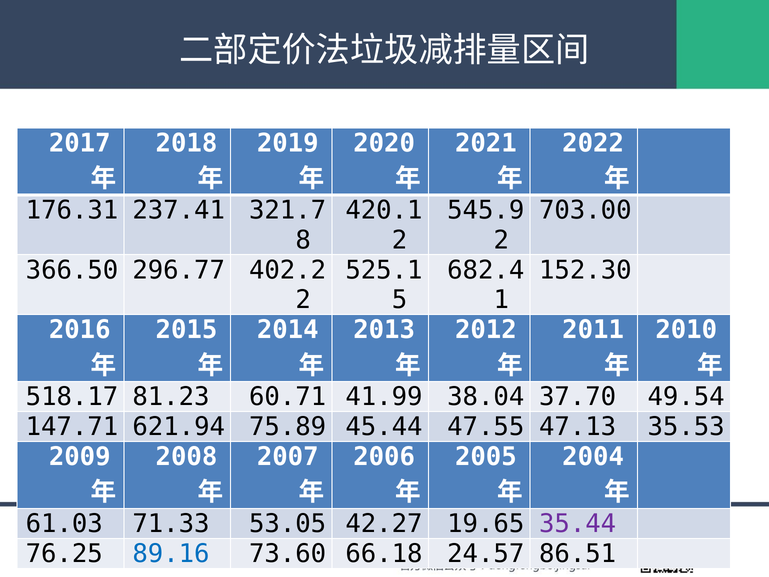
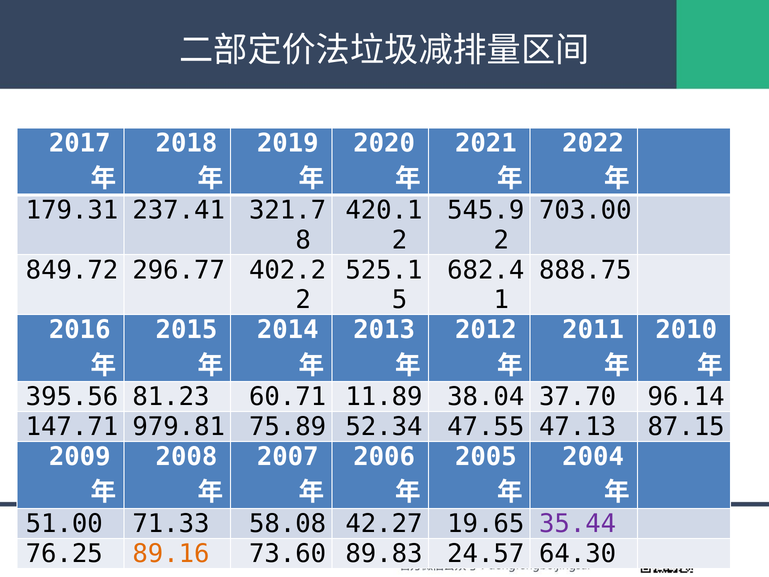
176.31: 176.31 -> 179.31 (72, 210)
366.50: 366.50 -> 849.72 (72, 270)
152.30: 152.30 -> 888.75 (585, 270)
518.17: 518.17 -> 395.56 (72, 397)
41.99: 41.99 -> 11.89 (384, 397)
49.54: 49.54 -> 96.14 (686, 397)
621.94: 621.94 -> 979.81 (179, 427)
45.44: 45.44 -> 52.34 (384, 427)
35.53: 35.53 -> 87.15 (686, 427)
61.03: 61.03 -> 51.00 (64, 524)
53.05: 53.05 -> 58.08 (288, 524)
89.16 colour: blue -> orange (171, 553)
66.18: 66.18 -> 89.83 (384, 553)
86.51: 86.51 -> 64.30 (578, 553)
